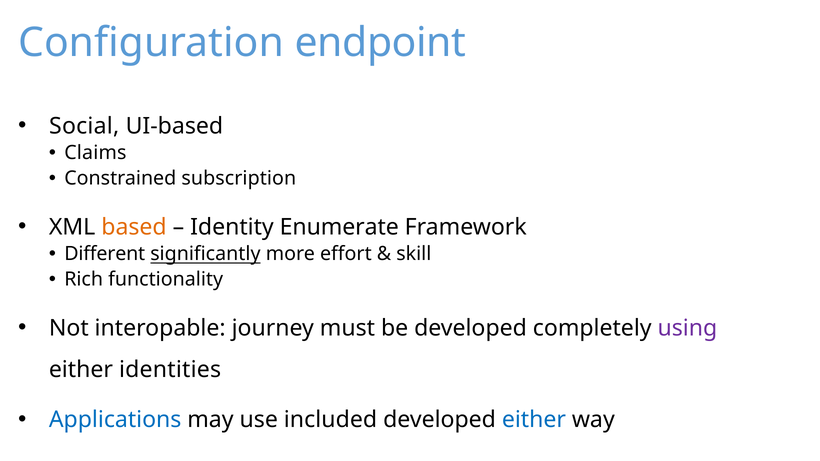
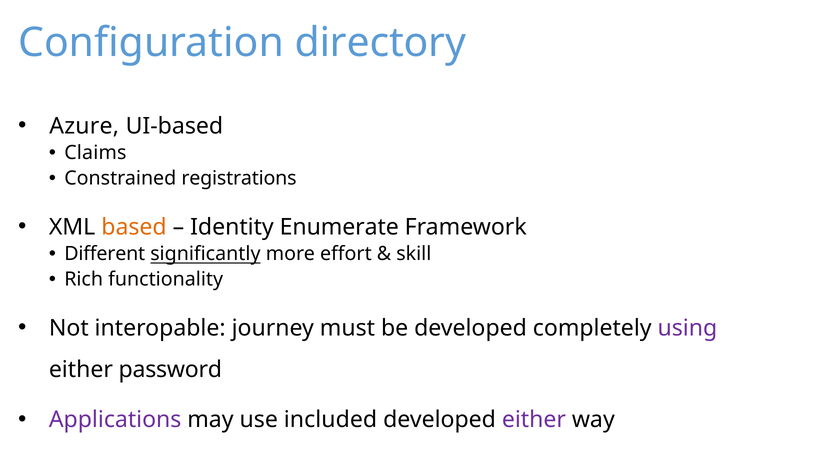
endpoint: endpoint -> directory (380, 43)
Social: Social -> Azure (84, 126)
subscription: subscription -> registrations (239, 179)
identities: identities -> password (170, 370)
Applications colour: blue -> purple (115, 420)
either colour: blue -> purple (534, 420)
